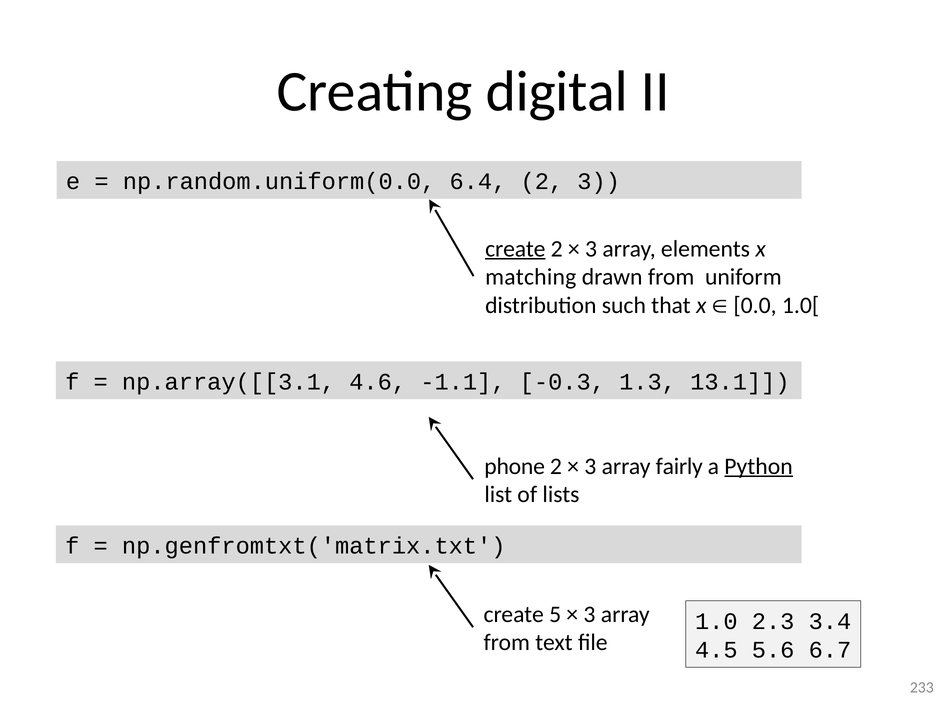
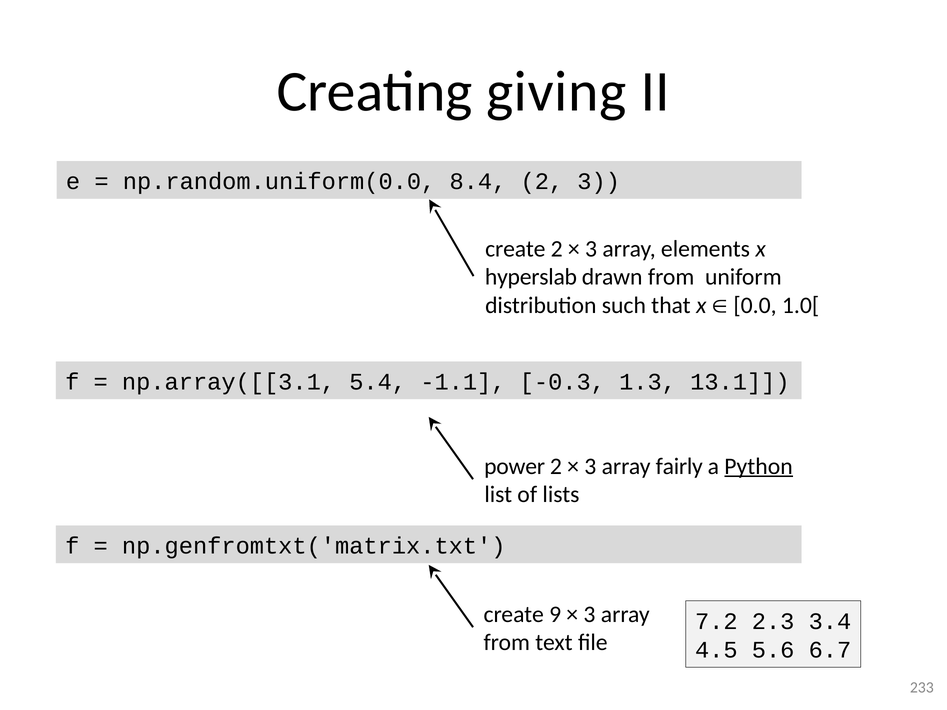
digital: digital -> giving (556, 92)
6.4: 6.4 -> 8.4 (478, 182)
create underline: present -> none (515, 249)
matching: matching -> hyperslab (531, 277)
4.6: 4.6 -> 5.4 (378, 382)
phone: phone -> power (515, 466)
5: 5 -> 9 (555, 614)
1.0: 1.0 -> 7.2 (716, 622)
